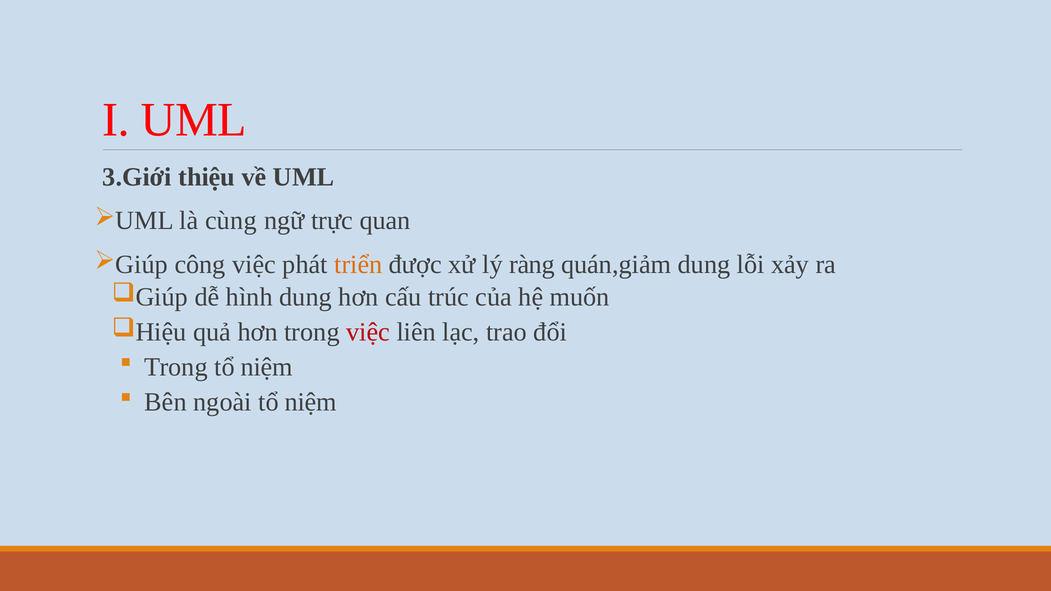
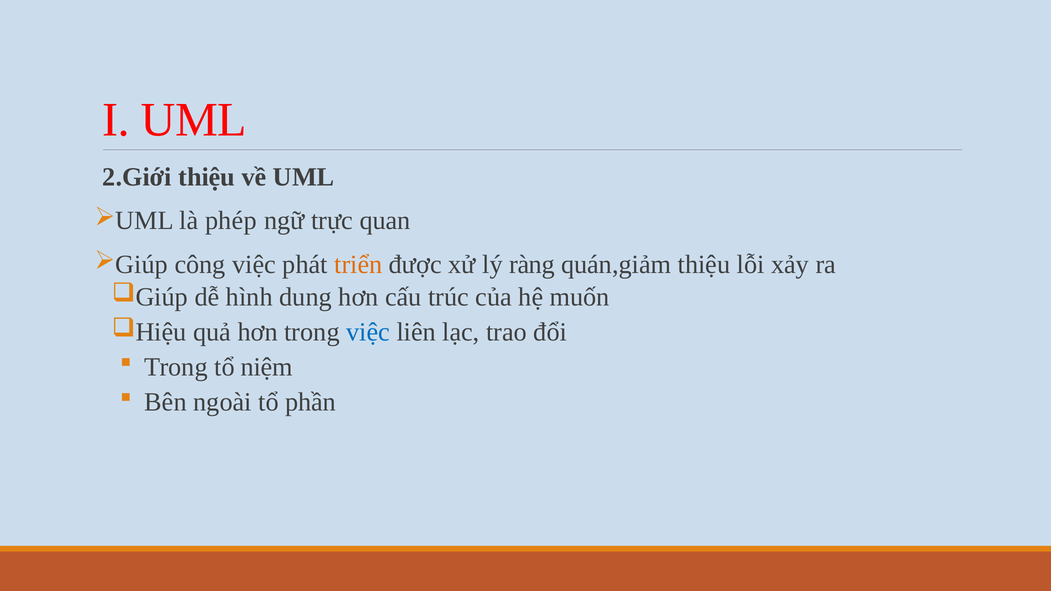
3.Giới: 3.Giới -> 2.Giới (137, 177)
cùng: cùng -> phép (231, 221)
quán,giảm dung: dung -> thiệu (704, 264)
việc colour: red -> blue (368, 332)
ngoài tổ niệm: niệm -> phần (311, 402)
